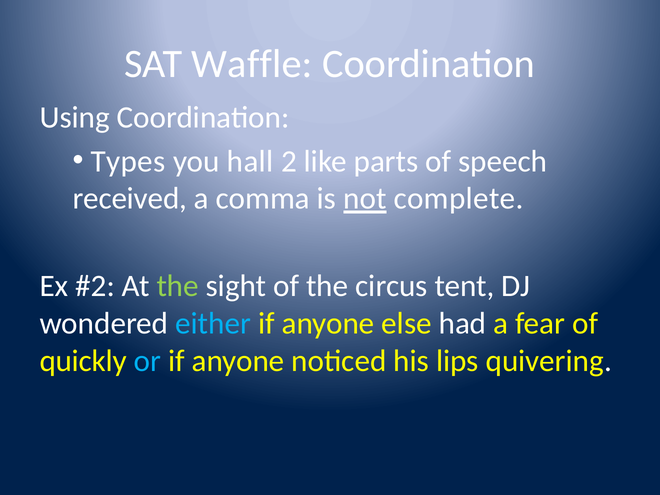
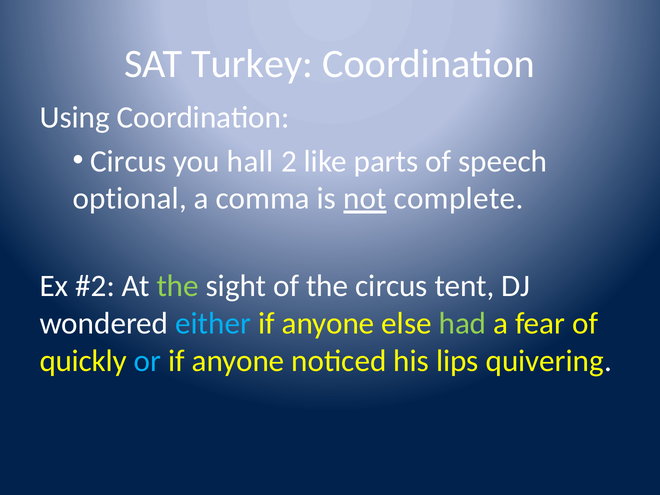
Waffle: Waffle -> Turkey (252, 64)
Types: Types -> Circus (128, 161)
received: received -> optional (130, 199)
had colour: white -> light green (463, 323)
